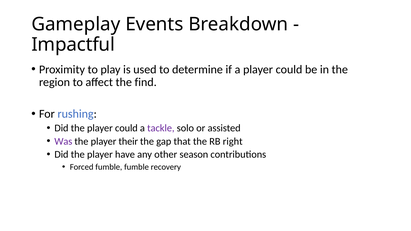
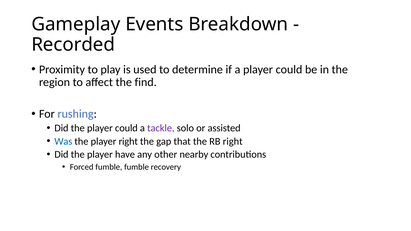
Impactful: Impactful -> Recorded (73, 45)
Was colour: purple -> blue (63, 141)
player their: their -> right (128, 141)
season: season -> nearby (194, 155)
